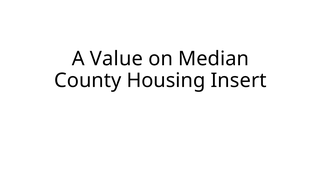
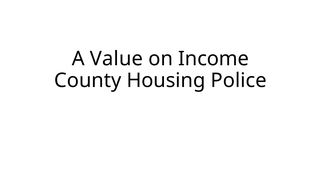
Median: Median -> Income (214, 59)
Insert: Insert -> Police (239, 80)
